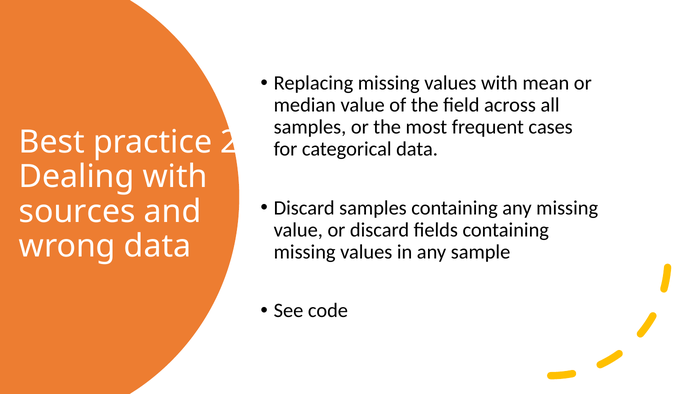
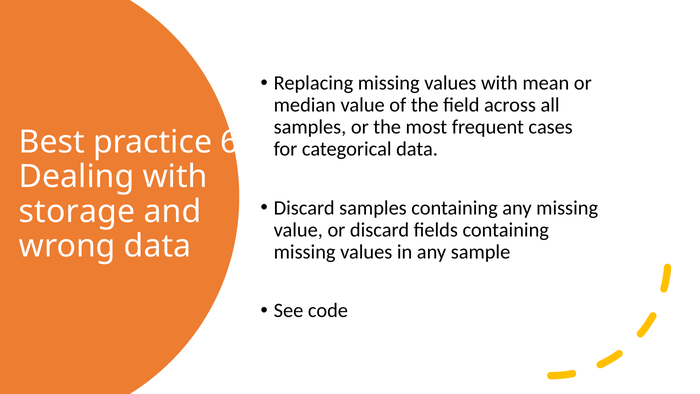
2: 2 -> 6 (234, 142)
sources: sources -> storage (77, 211)
